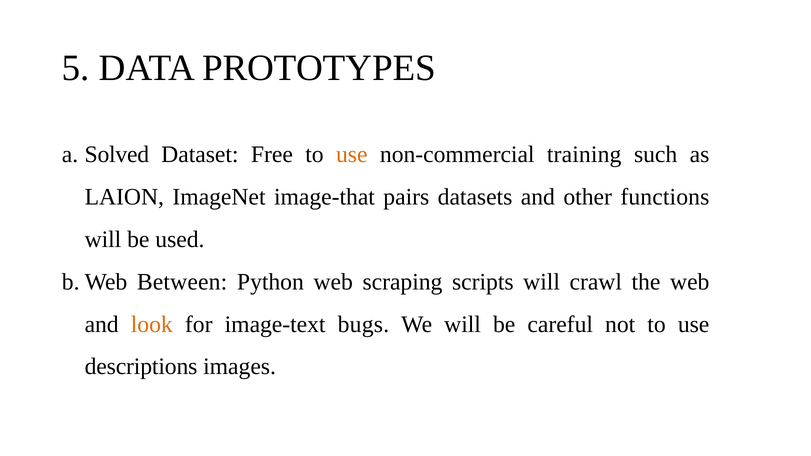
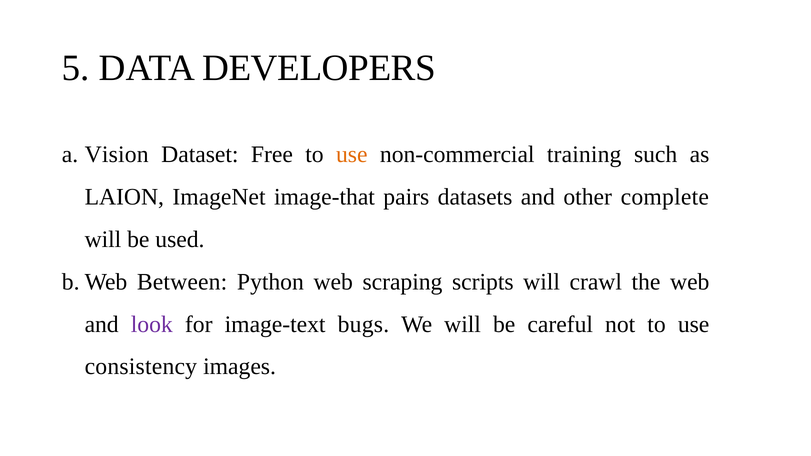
PROTOTYPES: PROTOTYPES -> DEVELOPERS (319, 68)
Solved: Solved -> Vision (117, 154)
functions: functions -> complete (665, 197)
look colour: orange -> purple (152, 324)
descriptions: descriptions -> consistency (141, 367)
